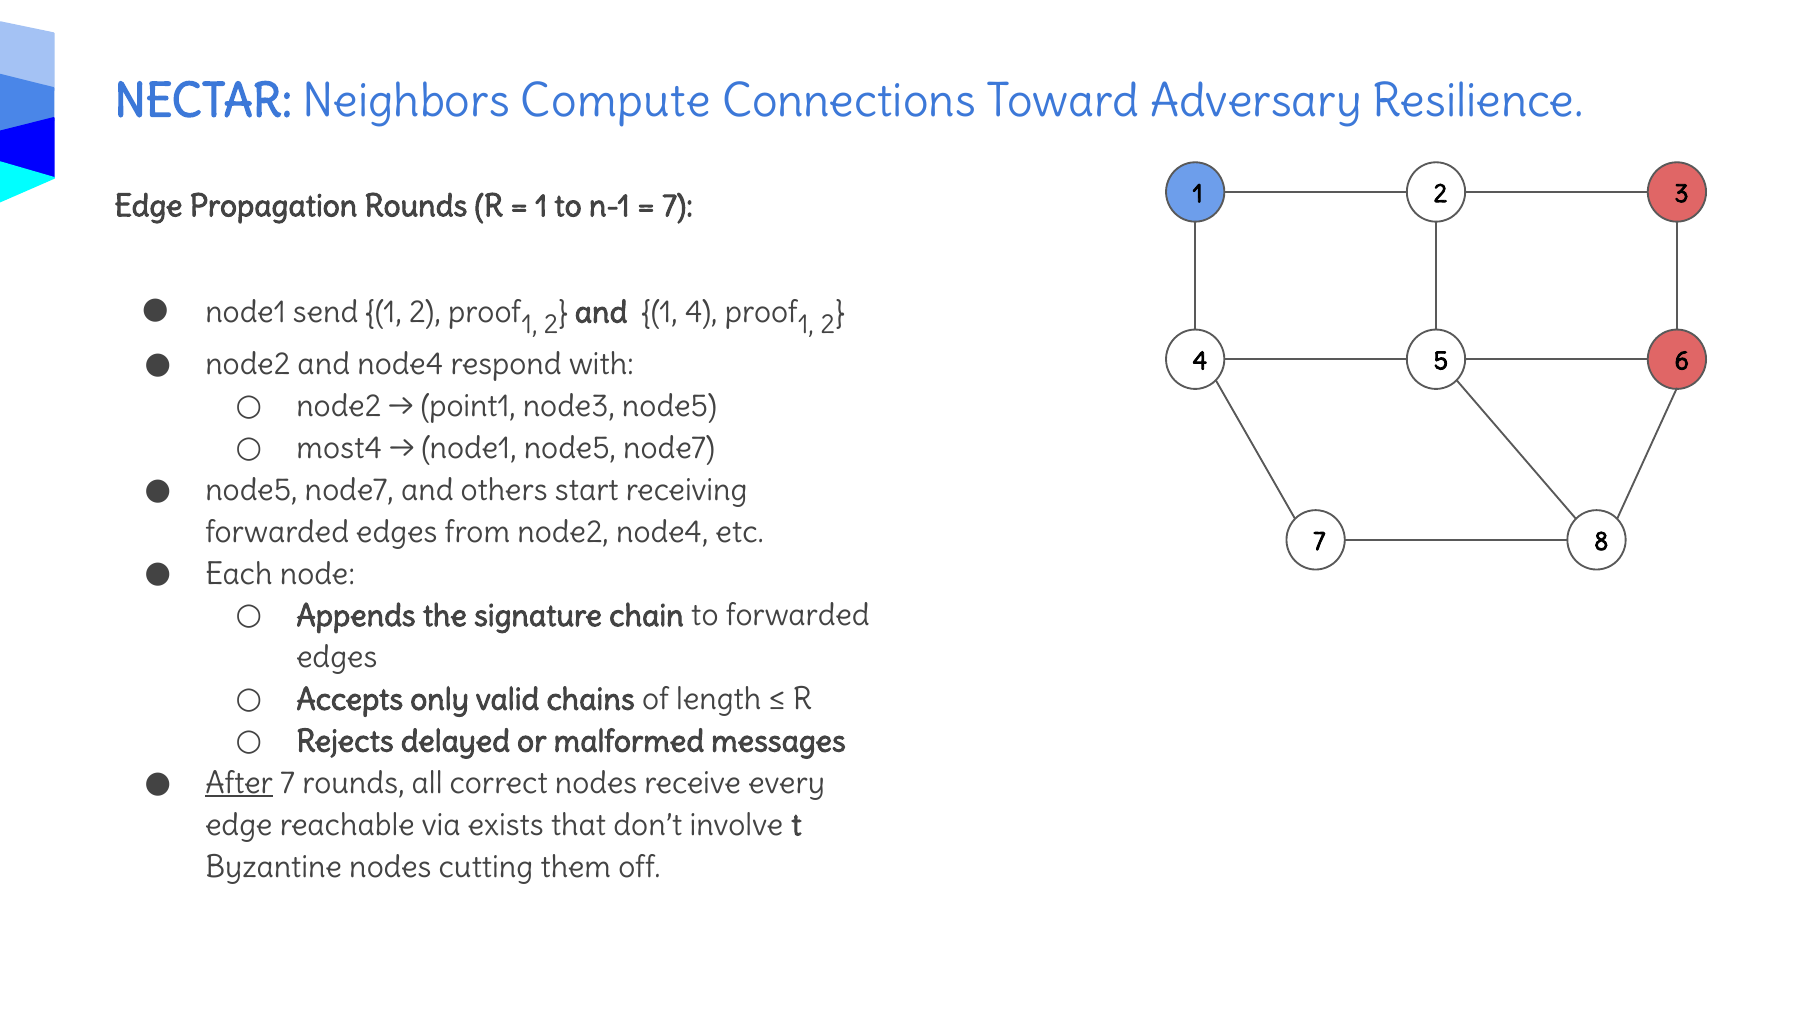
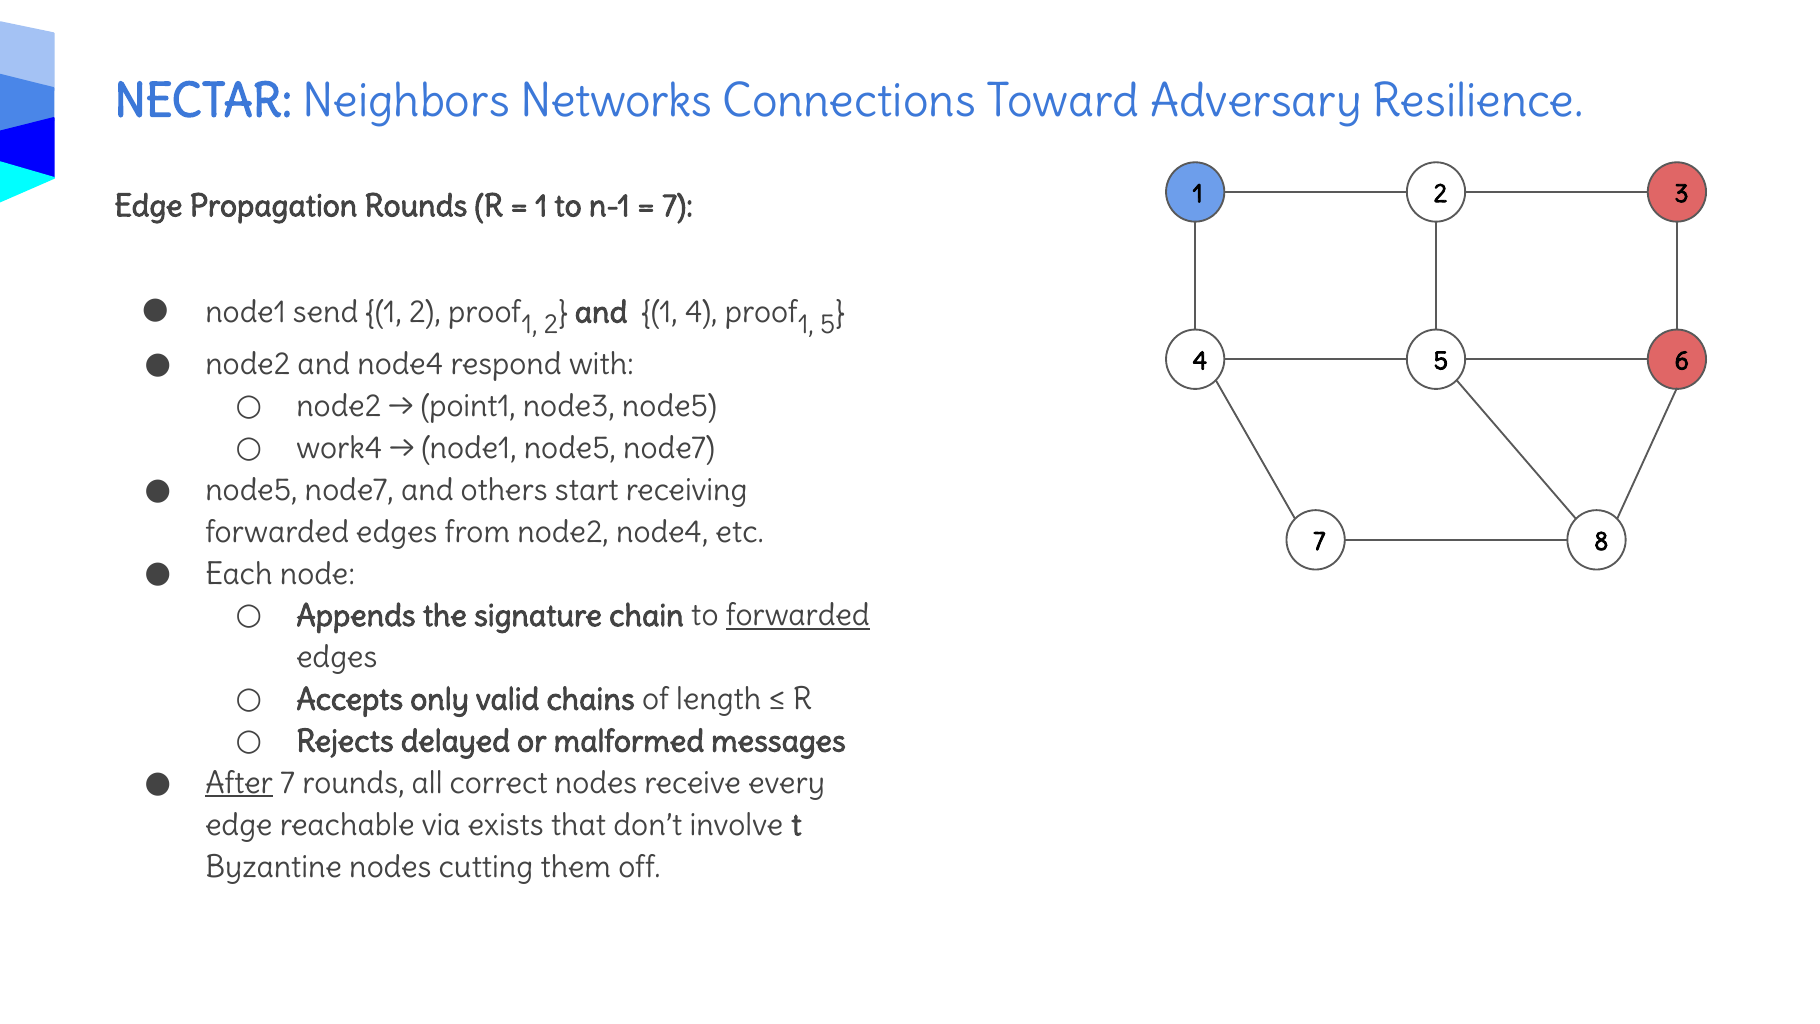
Compute: Compute -> Networks (616, 101)
2: 2 -> 5 (828, 325)
most4: most4 -> work4 (339, 448)
forwarded underline: none -> present (798, 616)
